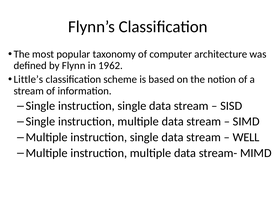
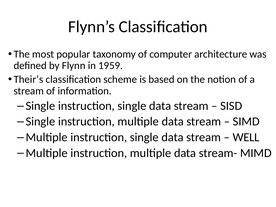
1962: 1962 -> 1959 (111, 66)
Little’s: Little’s -> Their’s (28, 79)
